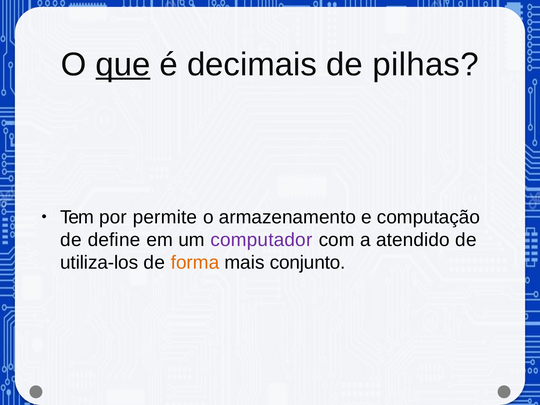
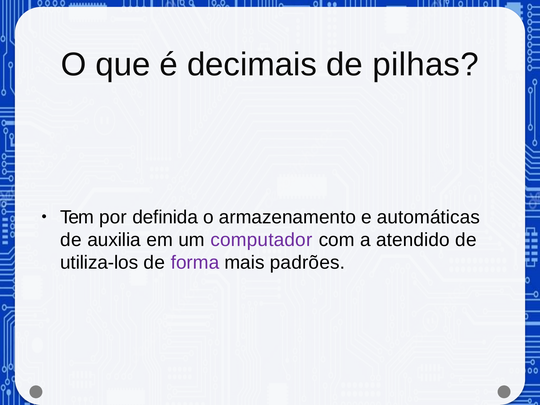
que underline: present -> none (123, 65)
permite: permite -> definida (165, 217)
computação: computação -> automáticas (428, 217)
define: define -> auxilia (114, 240)
forma colour: orange -> purple (195, 263)
conjunto: conjunto -> padrões (307, 263)
